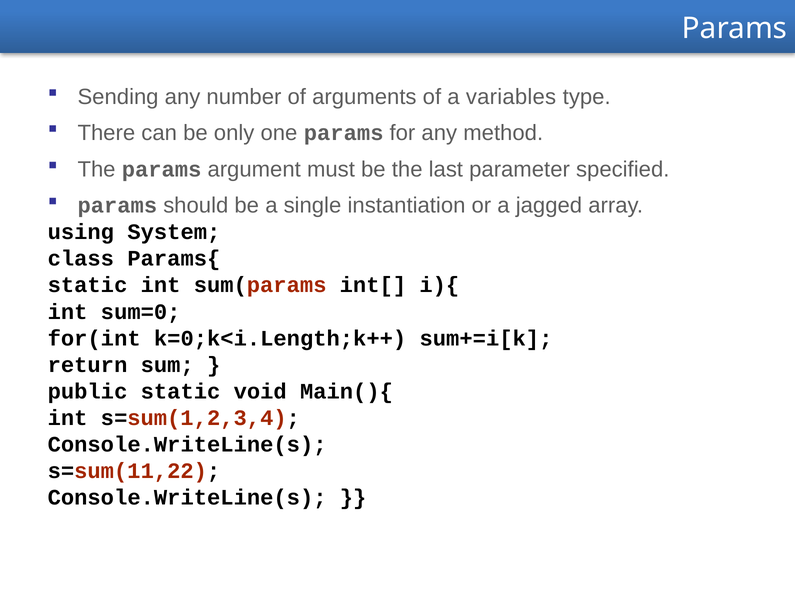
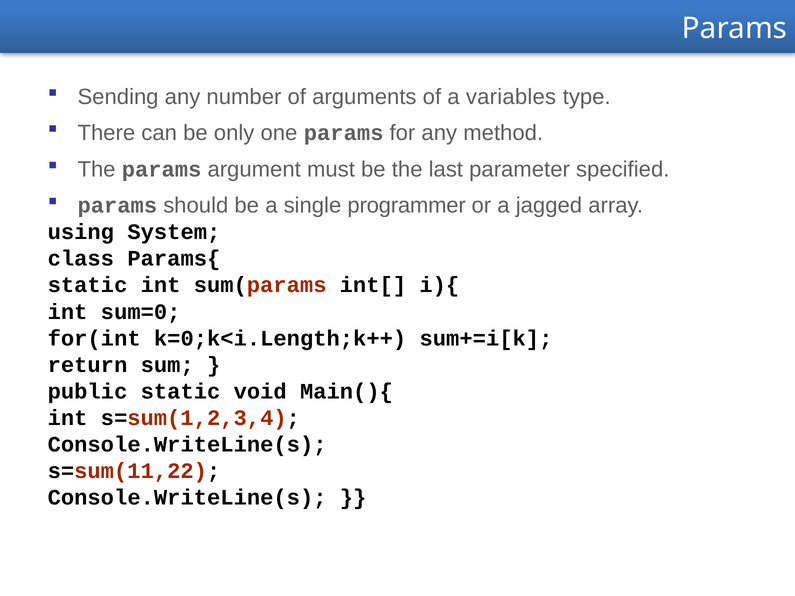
instantiation: instantiation -> programmer (407, 206)
